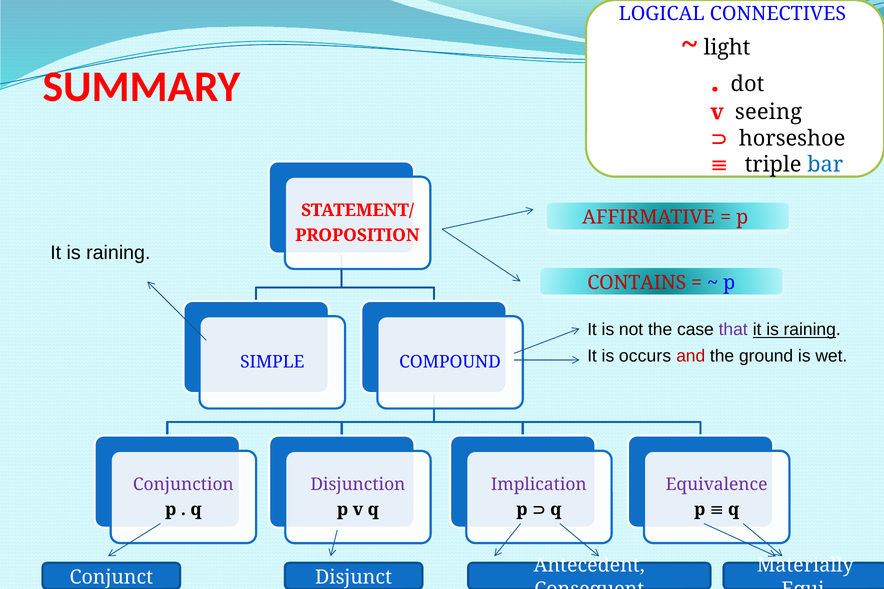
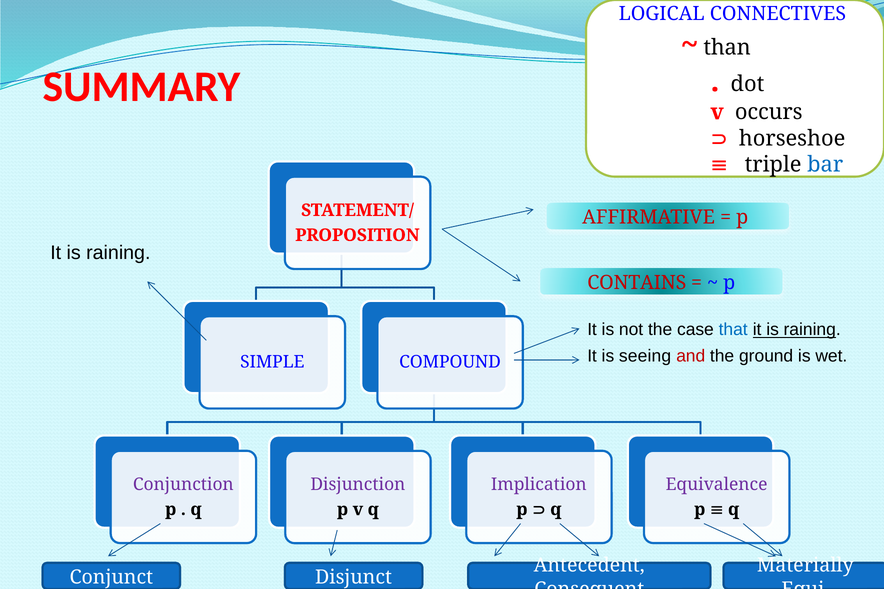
light: light -> than (727, 48)
seeing: seeing -> occurs (769, 112)
that colour: purple -> blue (733, 330)
occurs: occurs -> seeing (645, 356)
